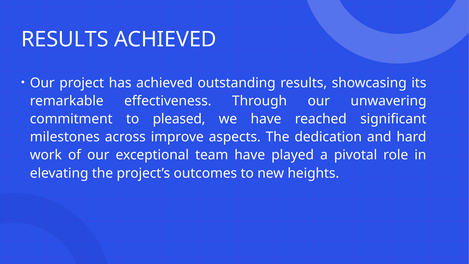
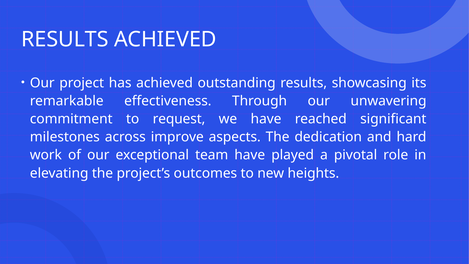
pleased: pleased -> request (179, 119)
